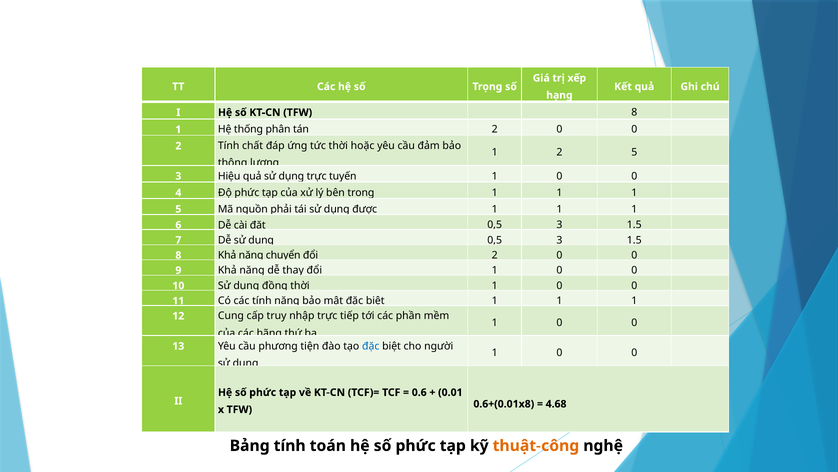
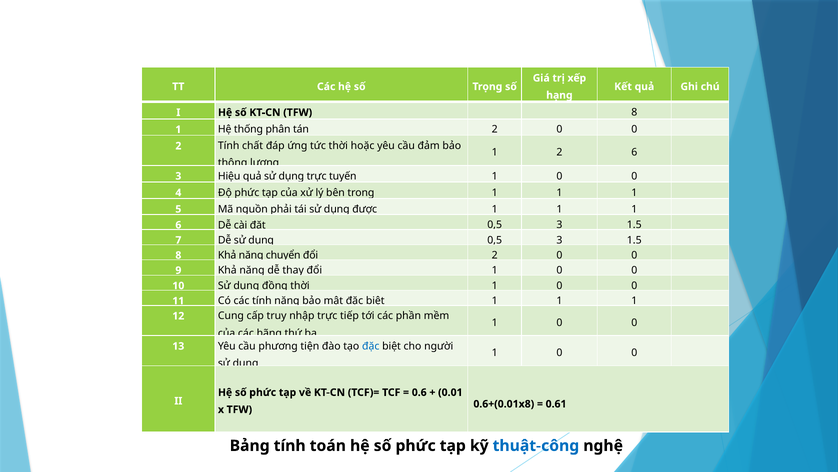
2 5: 5 -> 6 (634, 152)
4.68: 4.68 -> 0.61 (556, 403)
thuật-công colour: orange -> blue (536, 445)
